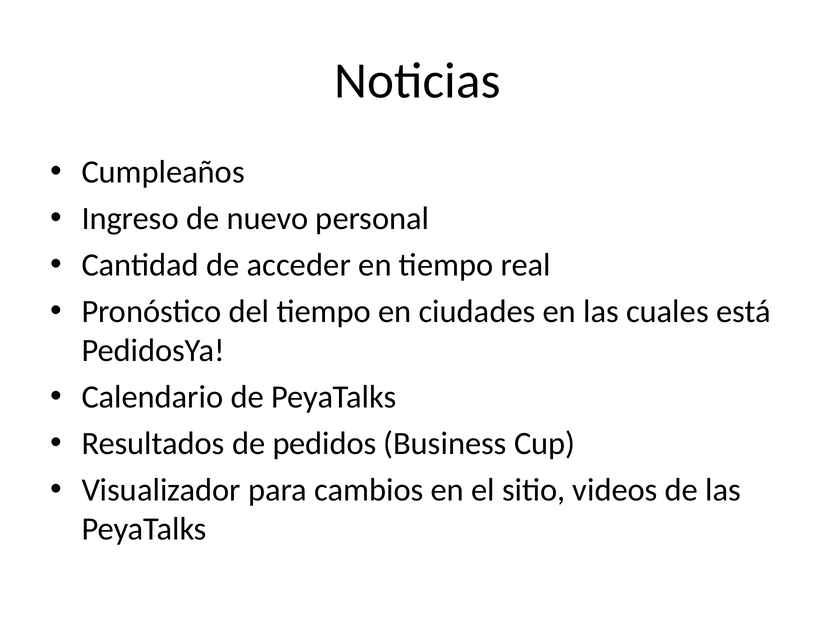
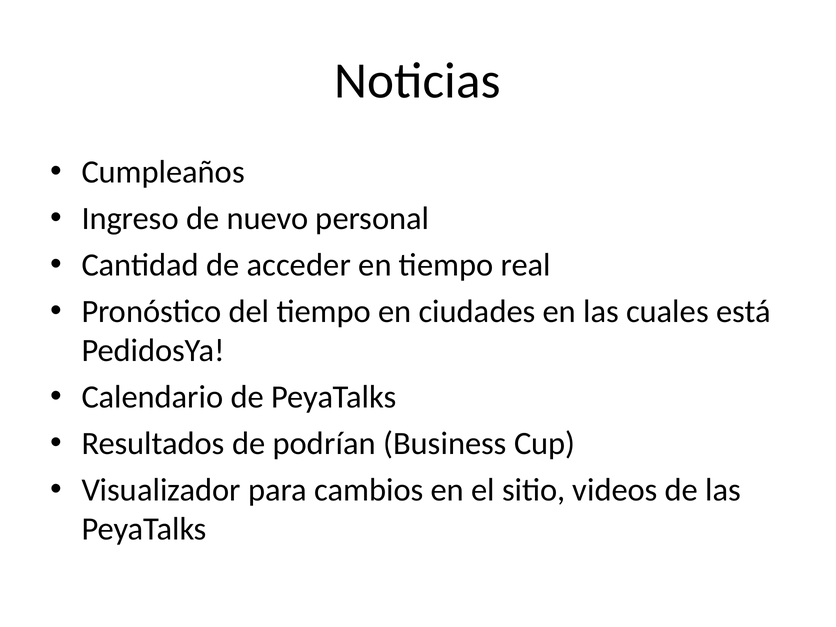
pedidos: pedidos -> podrían (324, 444)
